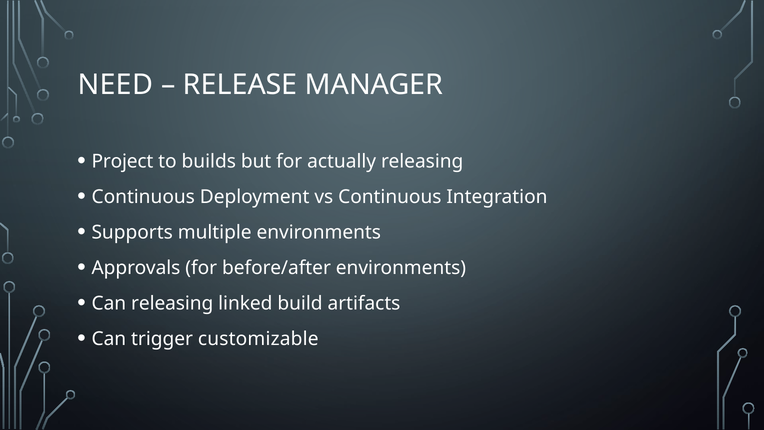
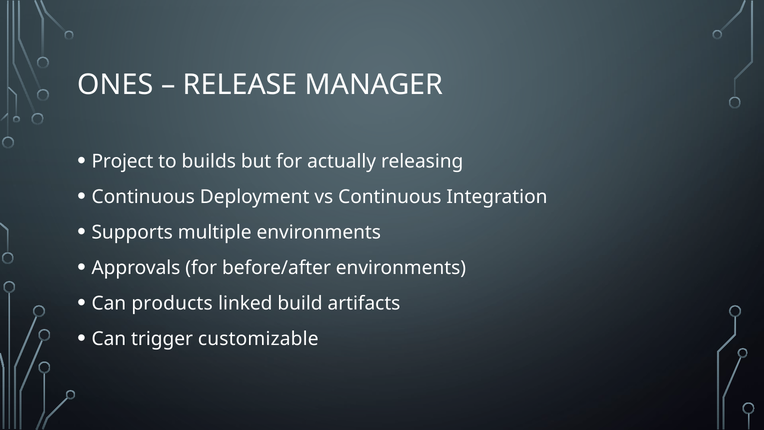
NEED: NEED -> ONES (115, 85)
Can releasing: releasing -> products (172, 303)
